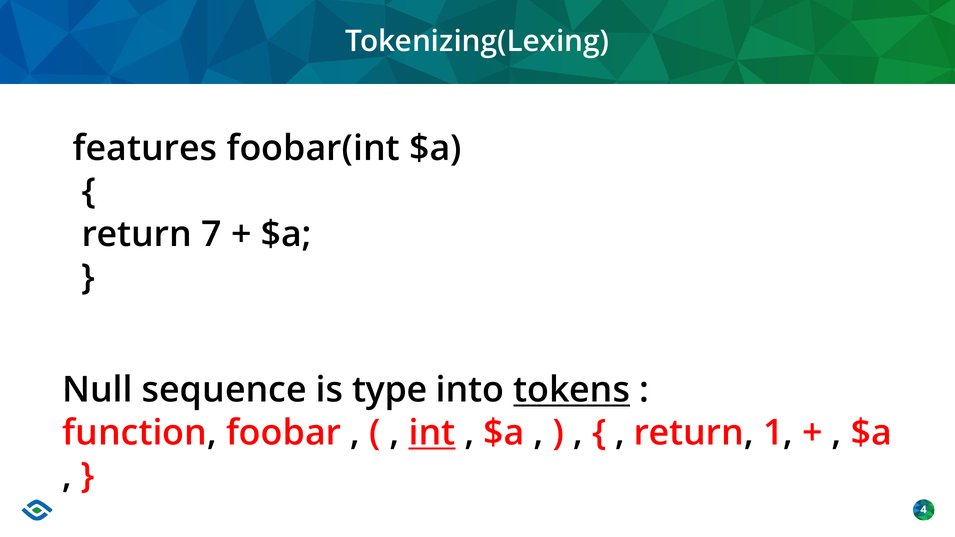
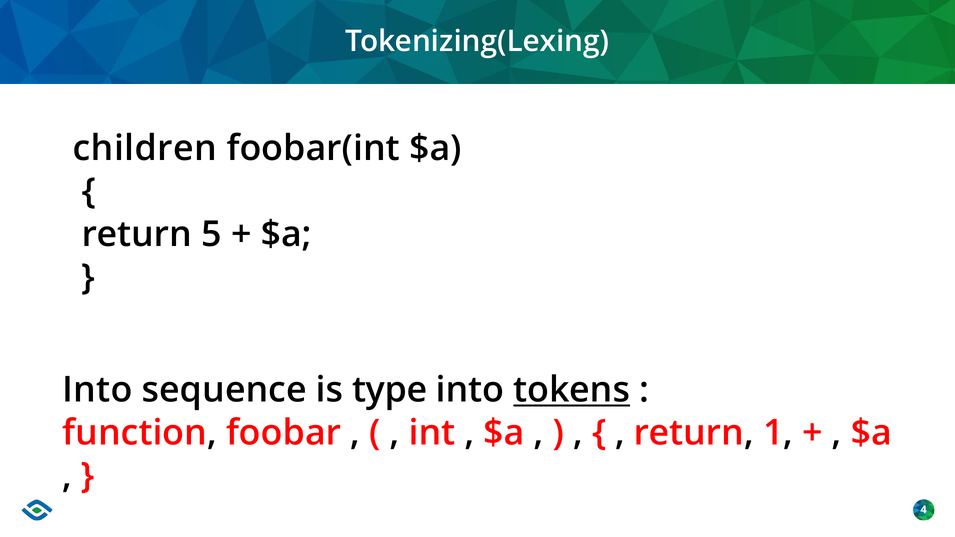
features: features -> children (145, 149)
7: 7 -> 5 (212, 235)
Null: Null -> Into (97, 390)
int underline: present -> none (432, 433)
